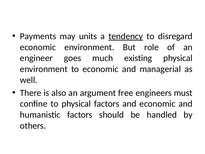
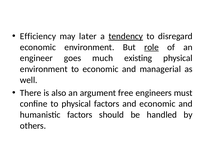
Payments: Payments -> Efficiency (38, 36)
units: units -> later (88, 36)
role underline: none -> present (151, 47)
